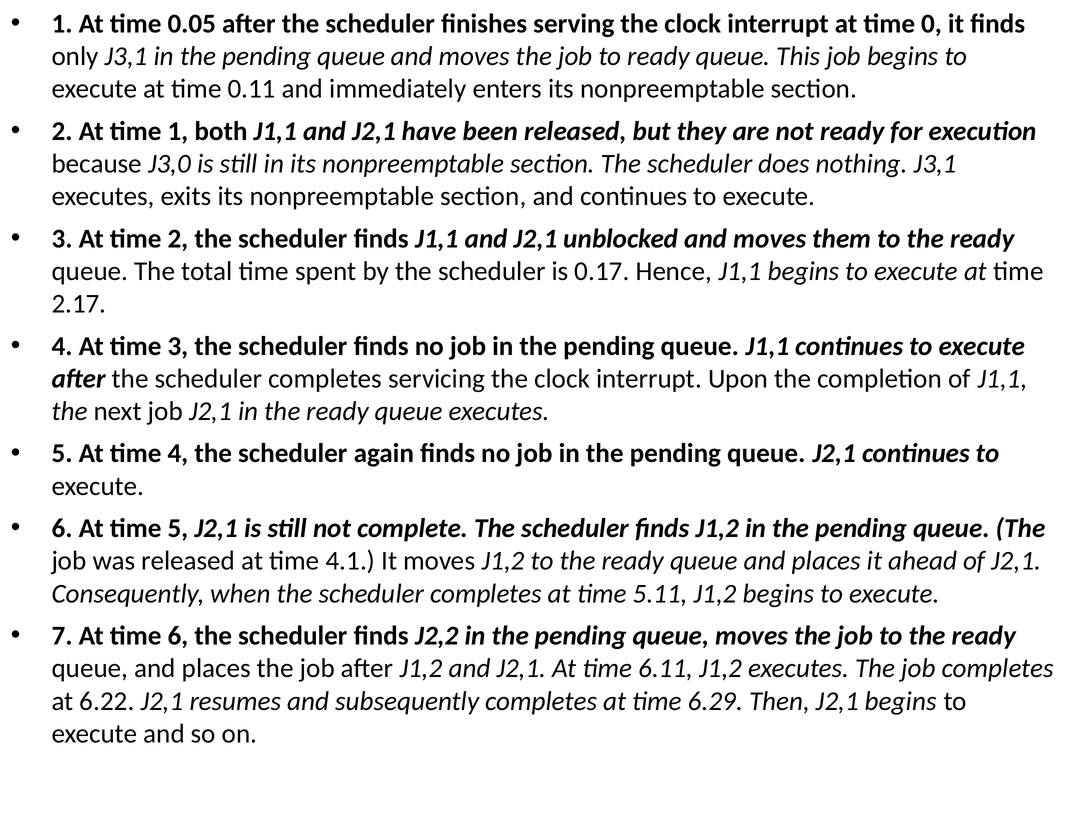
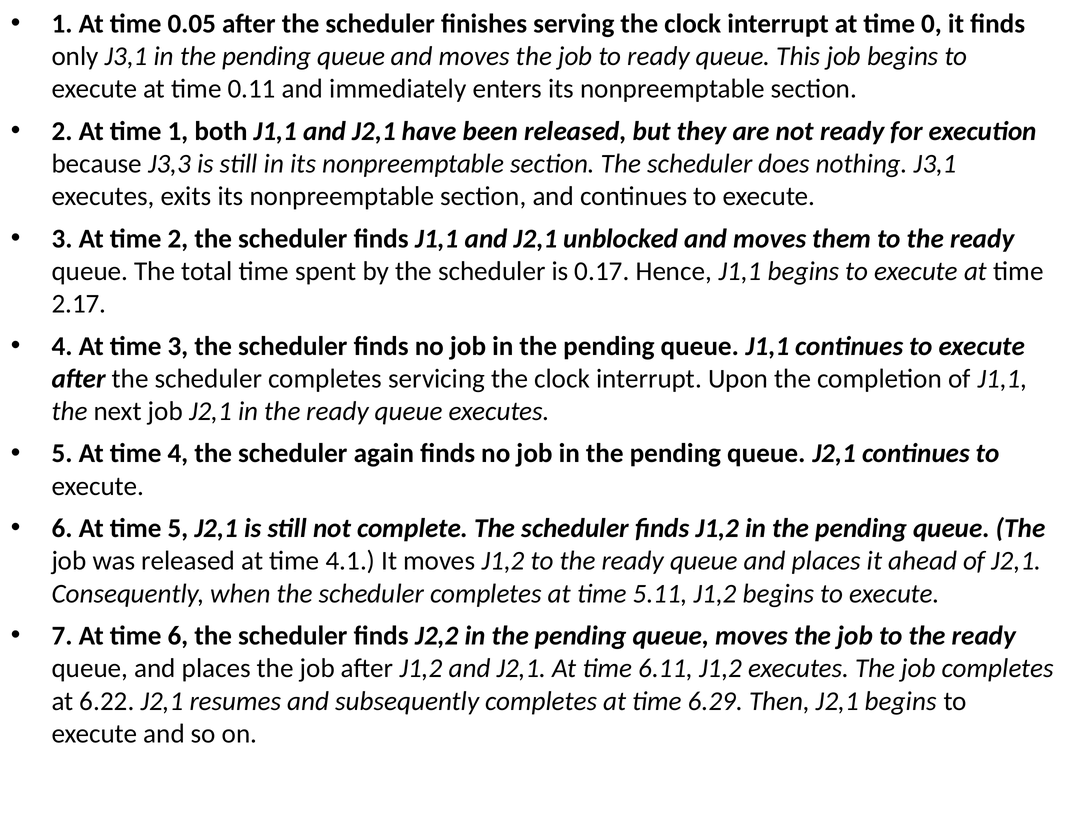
J3,0: J3,0 -> J3,3 (169, 164)
